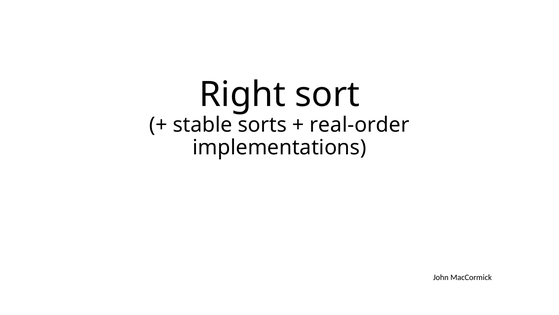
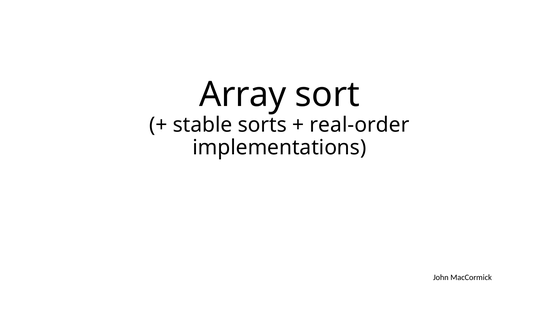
Right: Right -> Array (243, 94)
